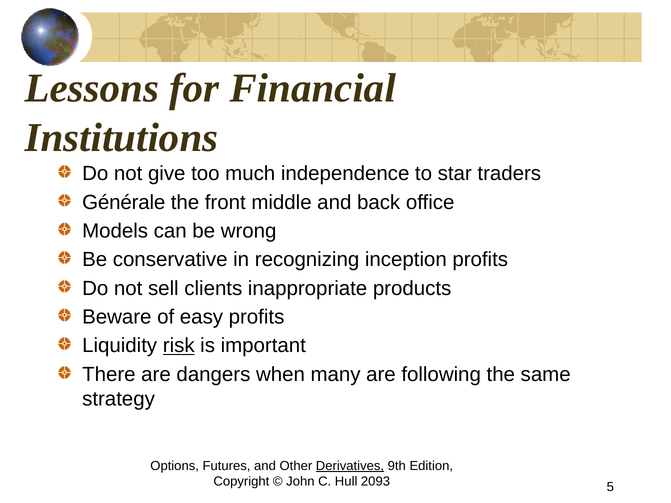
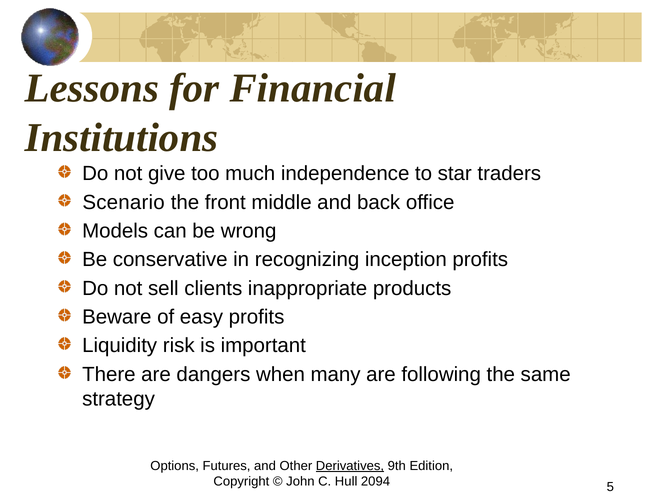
Générale: Générale -> Scenario (124, 202)
risk underline: present -> none (179, 346)
2093: 2093 -> 2094 (376, 482)
